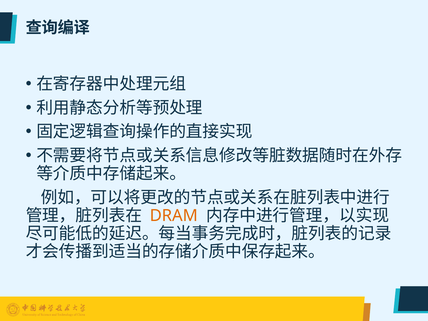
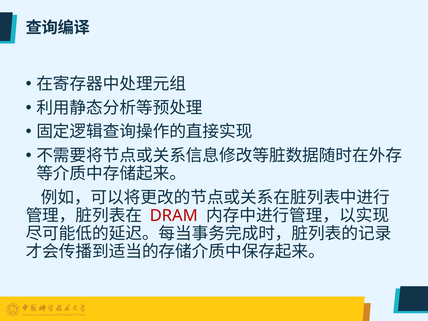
DRAM colour: orange -> red (174, 216)
